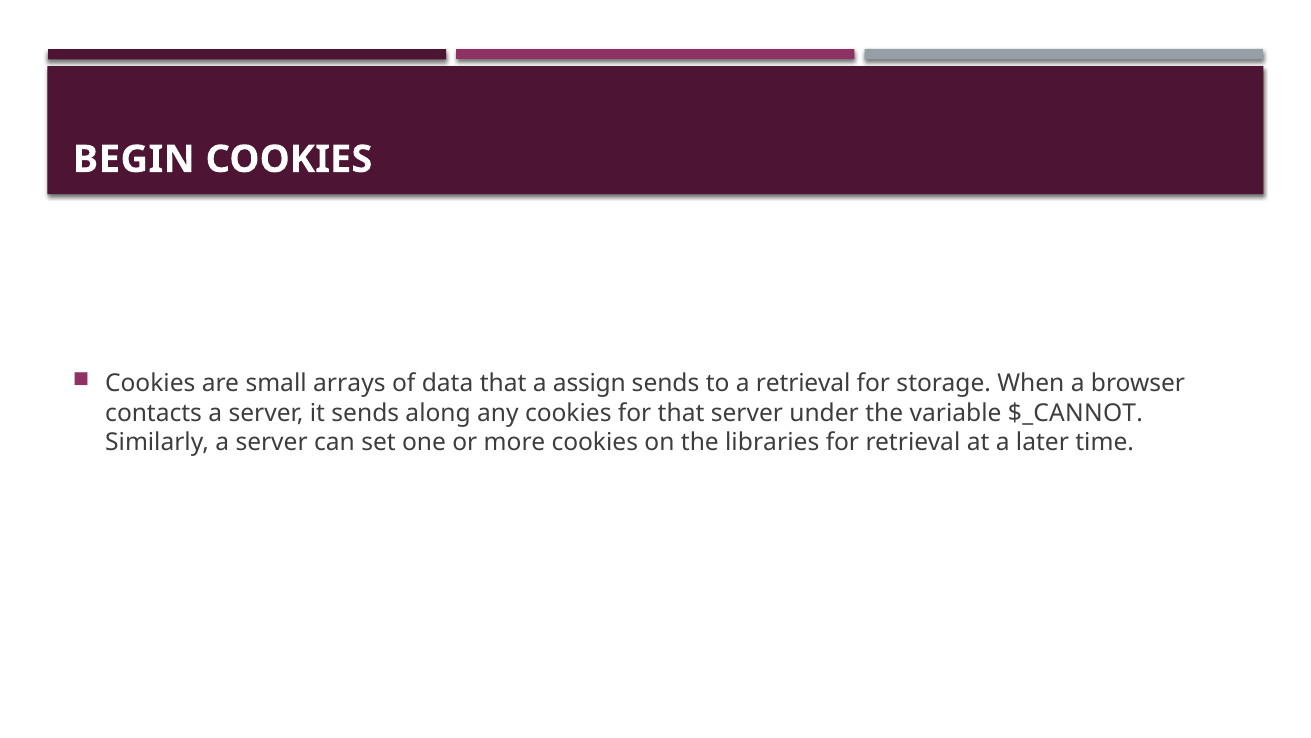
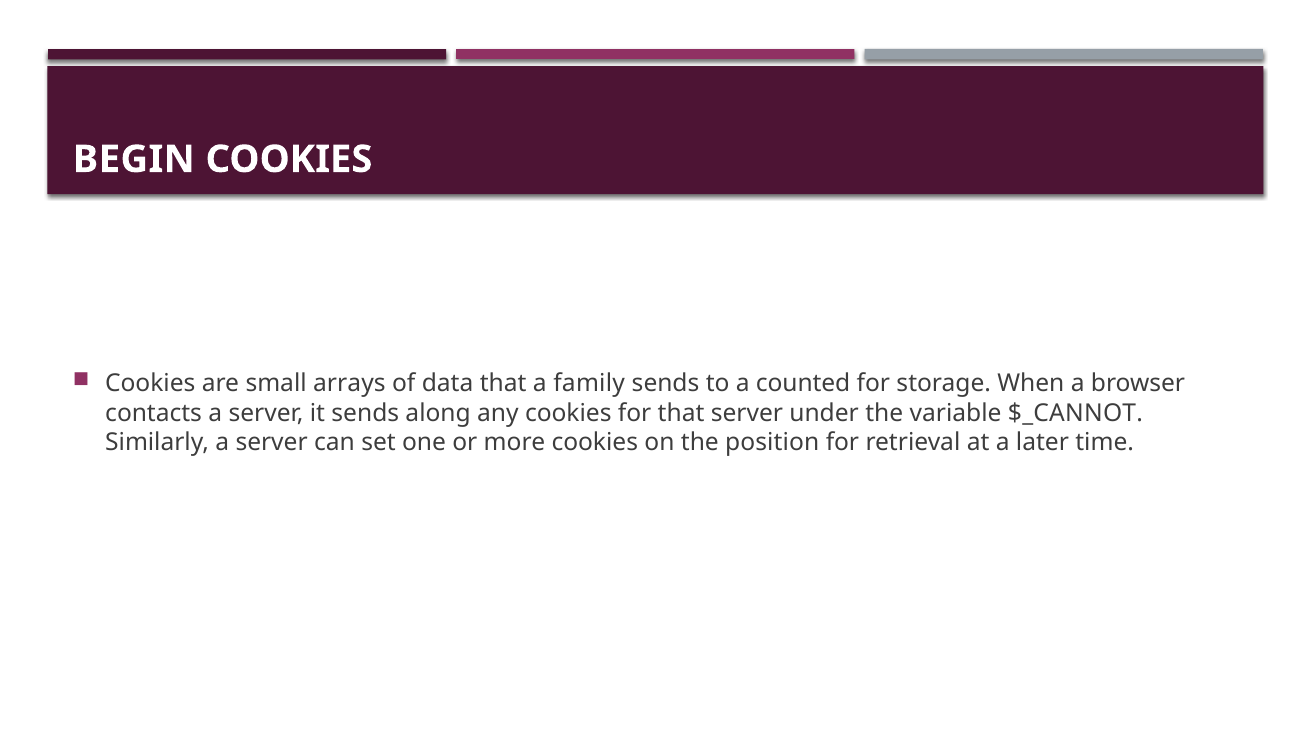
assign: assign -> family (589, 383)
a retrieval: retrieval -> counted (803, 383)
libraries: libraries -> position (772, 442)
